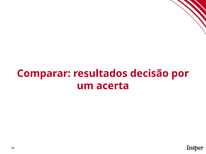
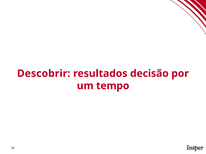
Comparar: Comparar -> Descobrir (44, 74)
acerta: acerta -> tempo (113, 86)
